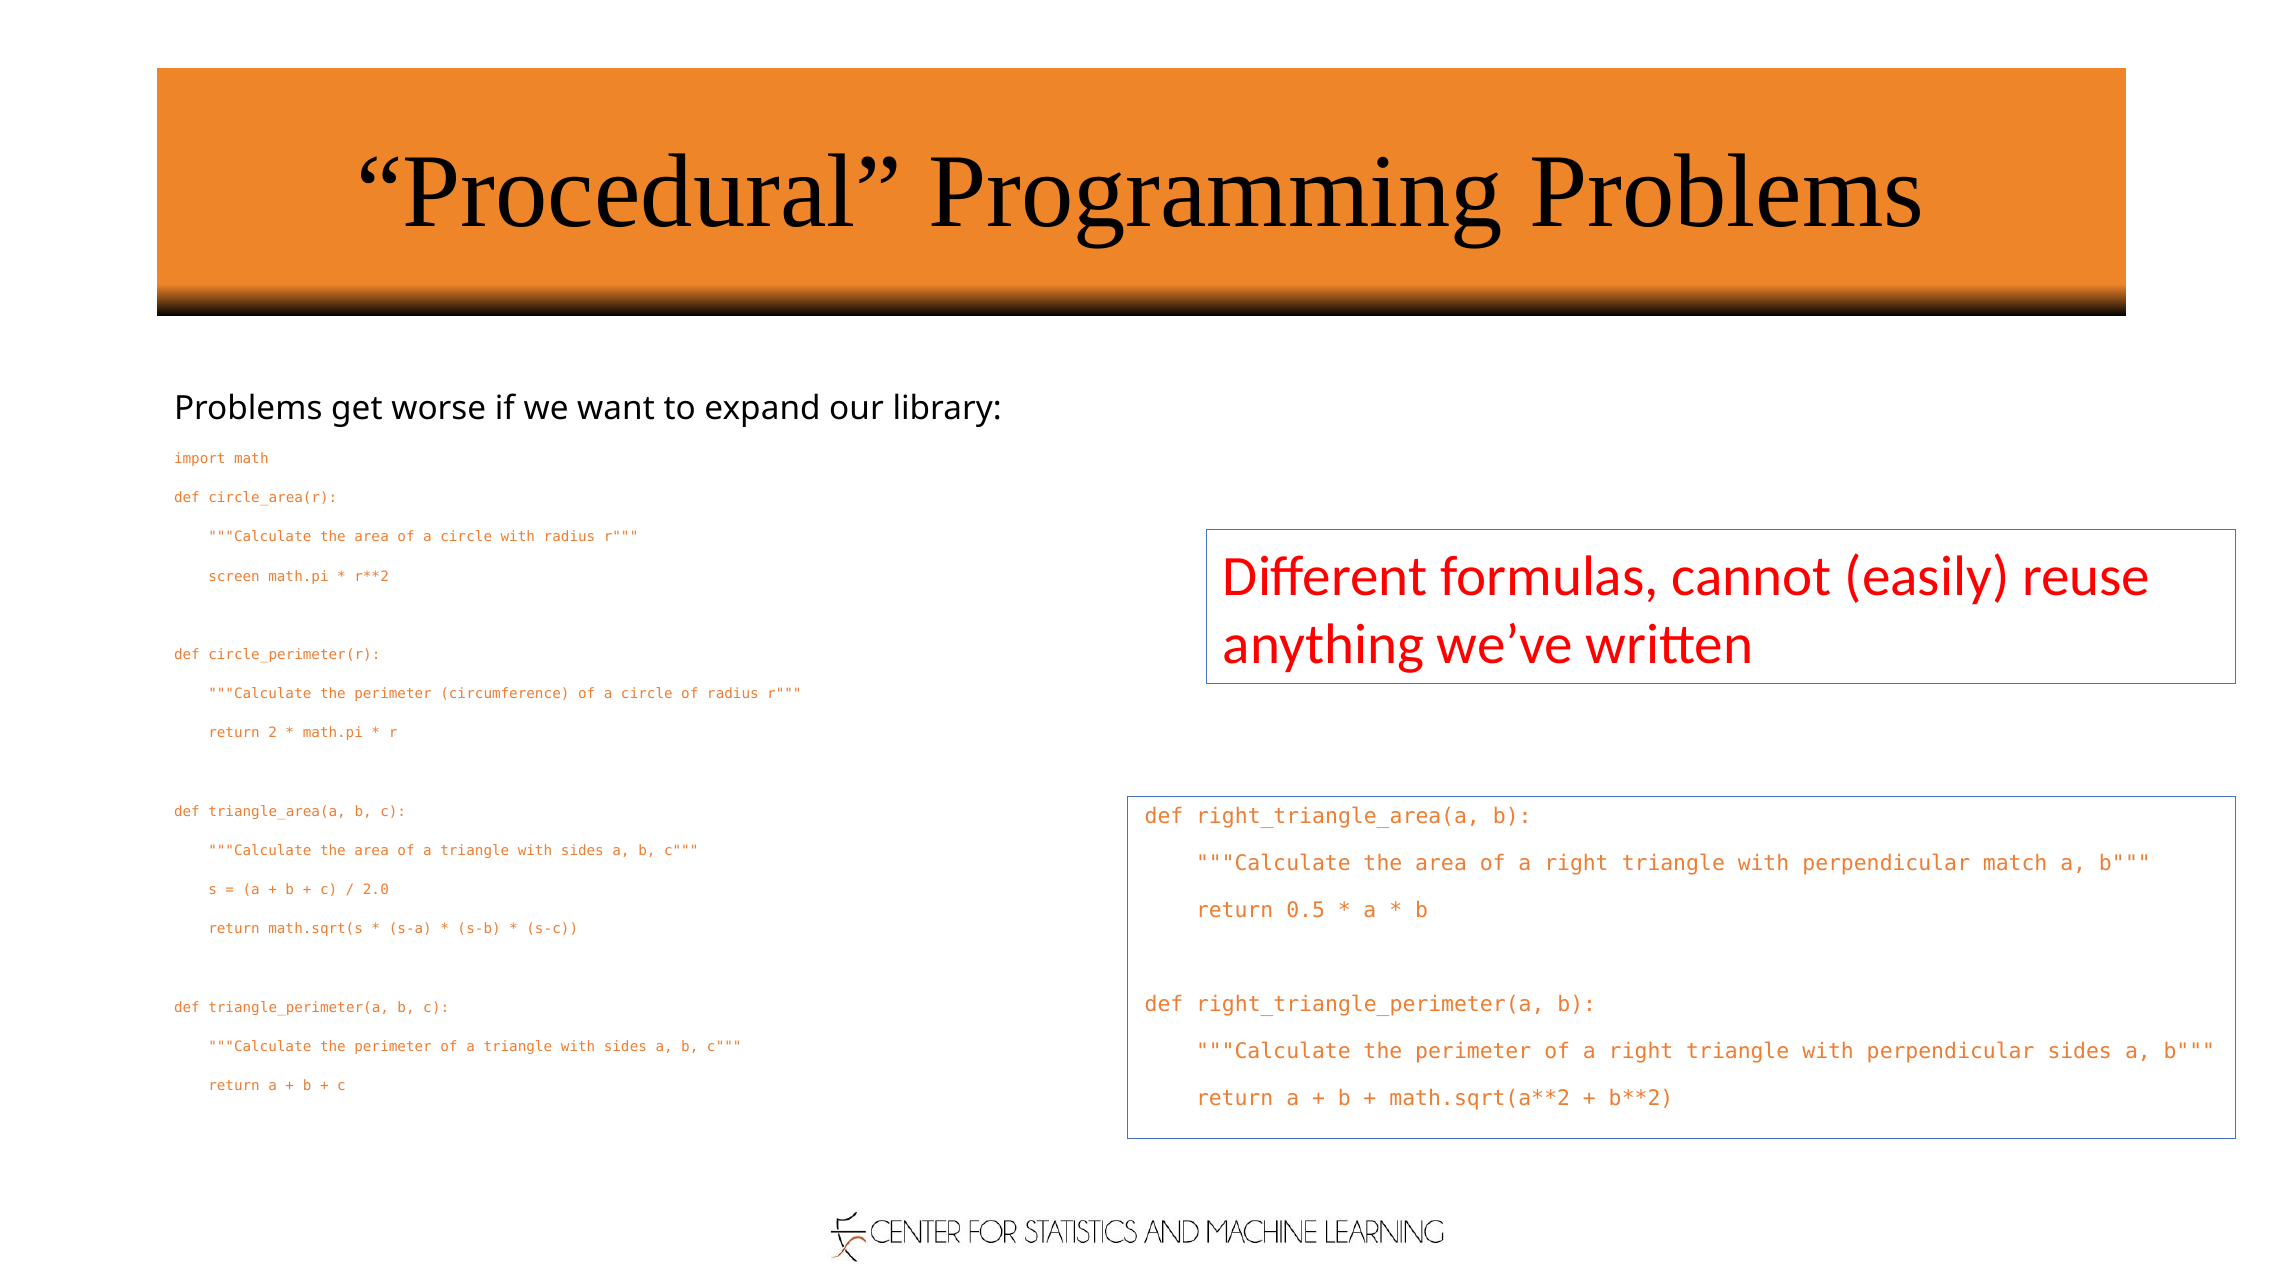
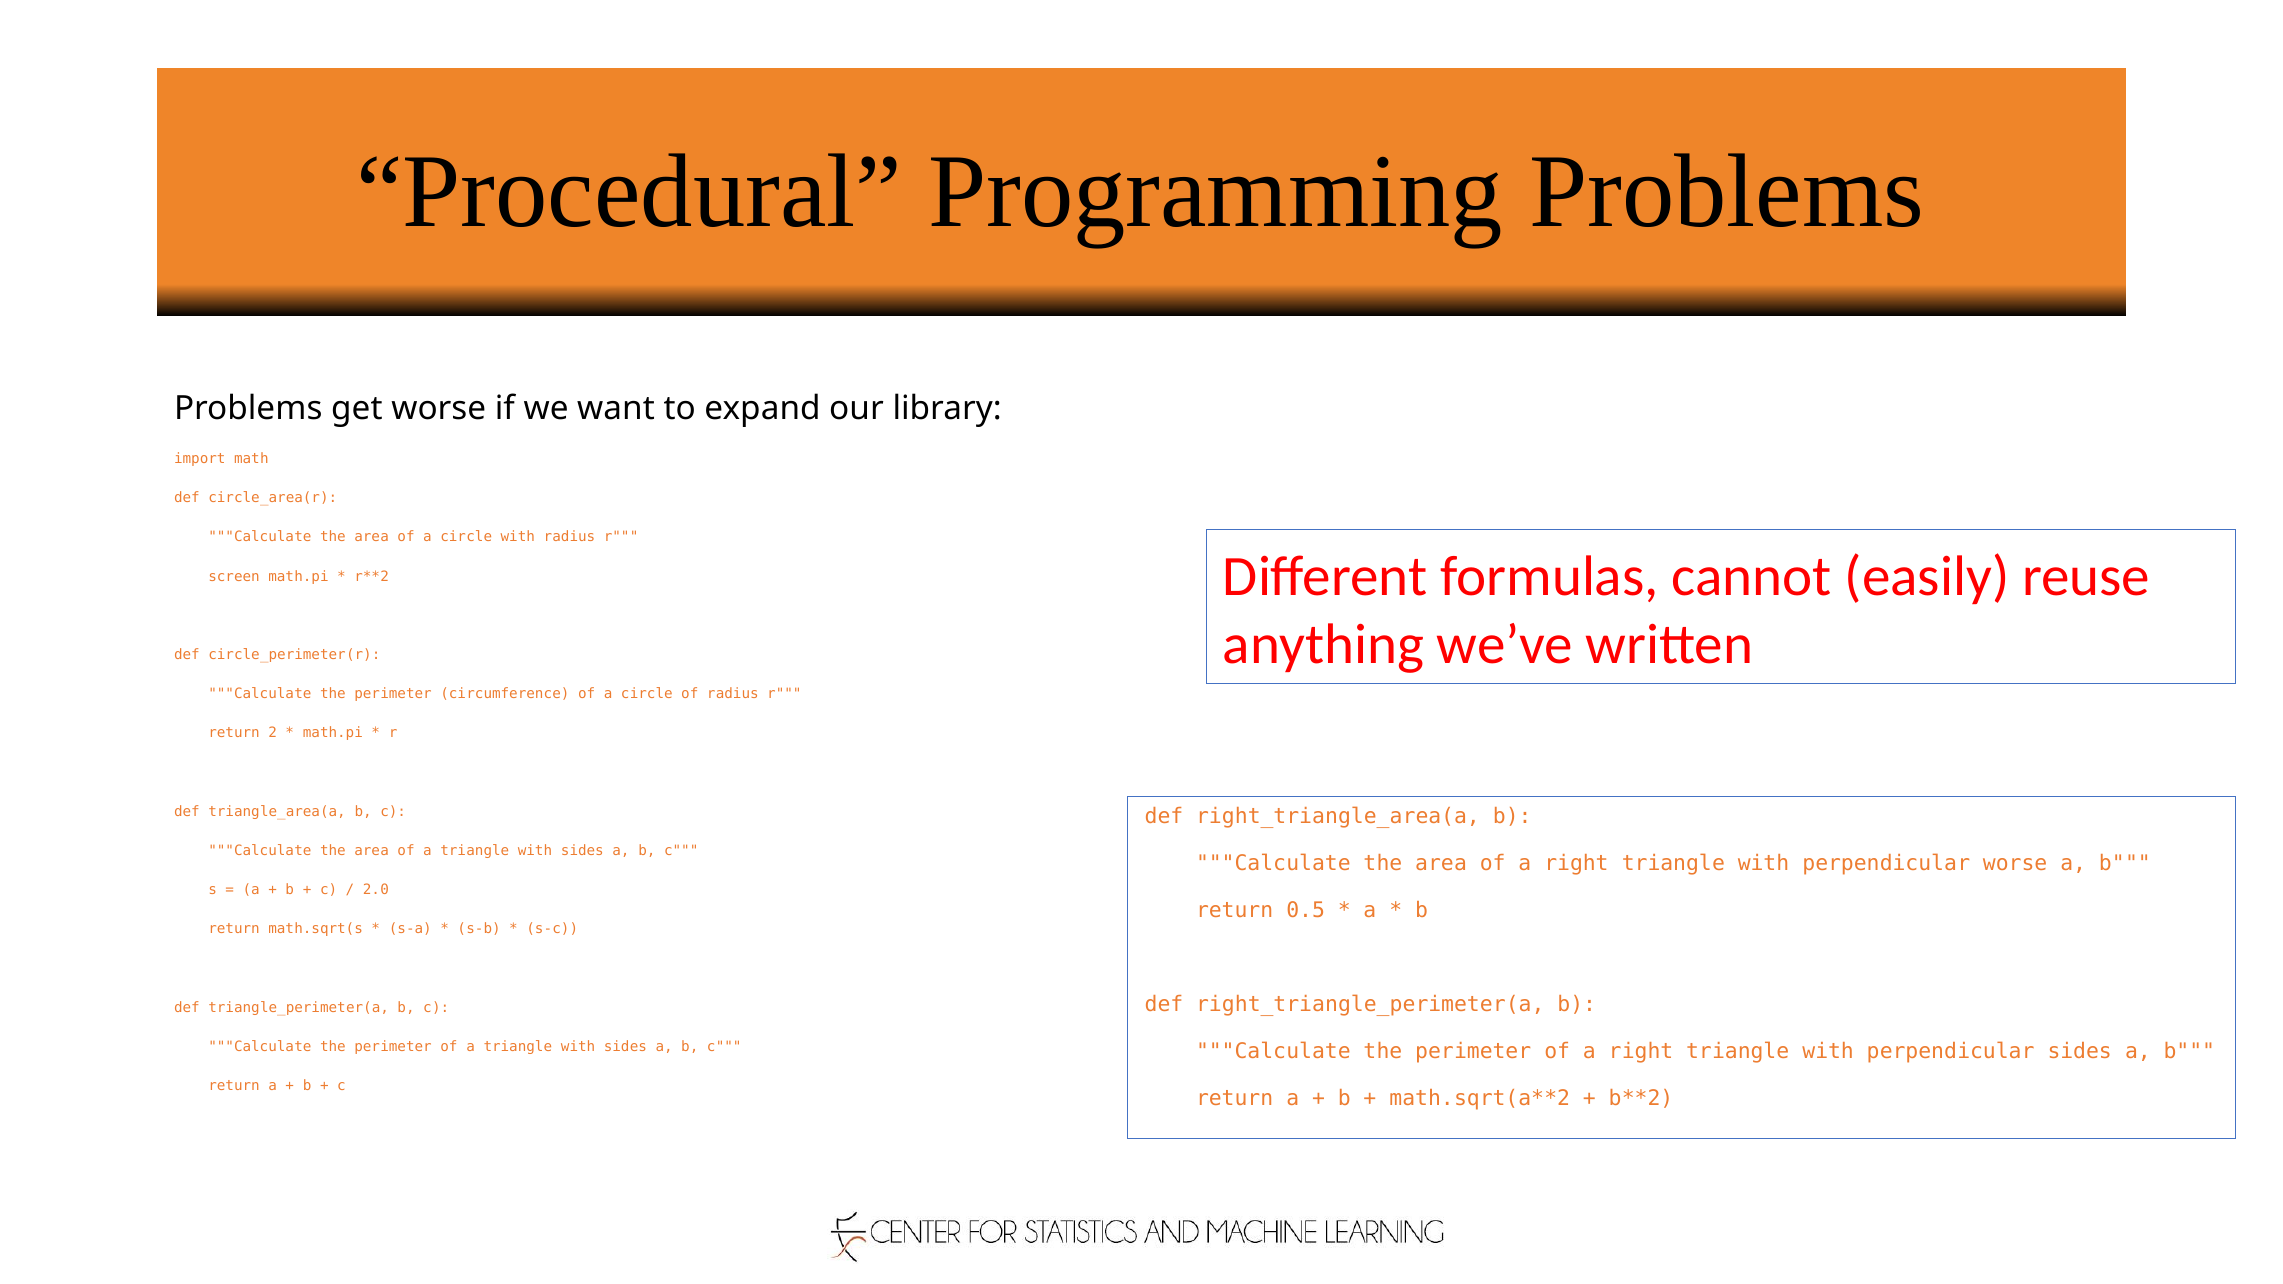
perpendicular match: match -> worse (2015, 863)
